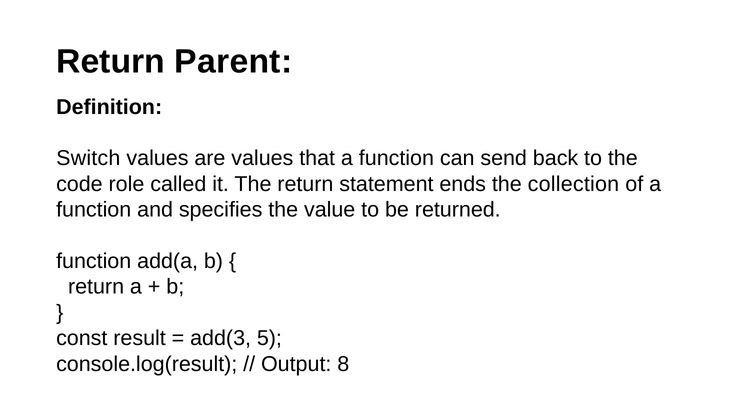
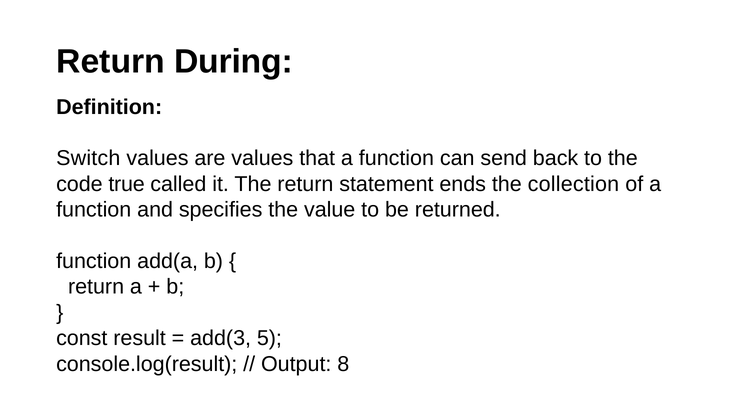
Parent: Parent -> During (234, 62)
role: role -> true (127, 184)
